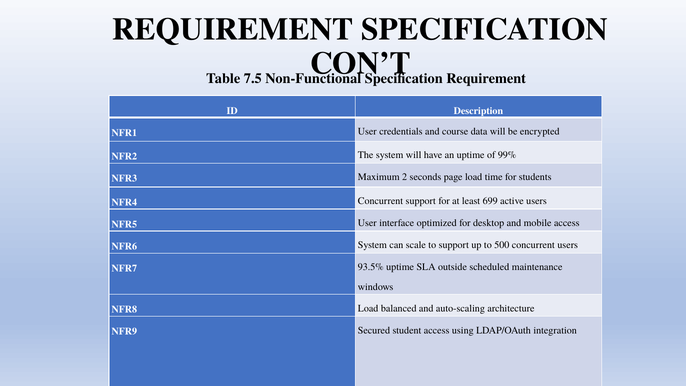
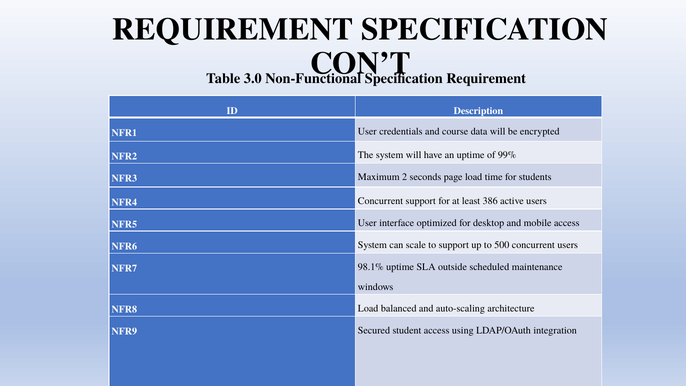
7.5: 7.5 -> 3.0 (253, 78)
699: 699 -> 386 (490, 201)
93.5%: 93.5% -> 98.1% (371, 267)
